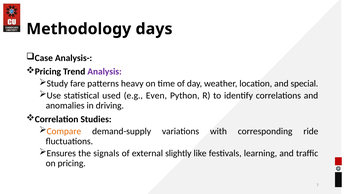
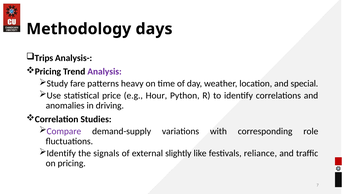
Case: Case -> Trips (44, 58)
used: used -> price (112, 95)
Even: Even -> Hour (156, 95)
Compare colour: orange -> purple (64, 131)
ride: ride -> role (311, 131)
Ensures: Ensures -> Identify (61, 153)
learning: learning -> reliance (260, 153)
